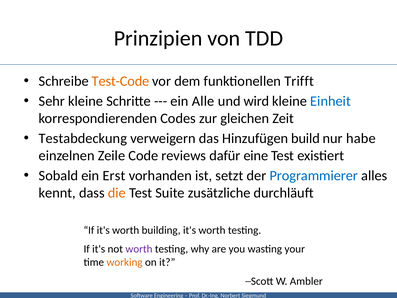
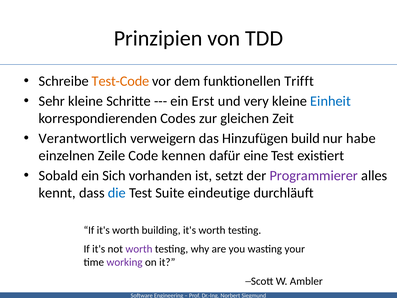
Alle: Alle -> Erst (203, 101)
wird: wird -> very (256, 101)
Testabdeckung: Testabdeckung -> Verantwortlich (83, 138)
reviews: reviews -> kennen (184, 156)
Erst: Erst -> Sich (114, 176)
Programmierer colour: blue -> purple (314, 176)
die colour: orange -> blue (117, 193)
zusätzliche: zusätzliche -> eindeutige (219, 193)
working colour: orange -> purple (125, 262)
